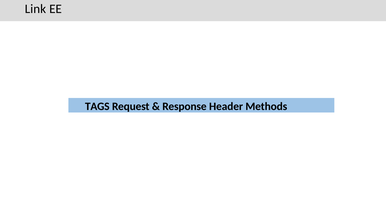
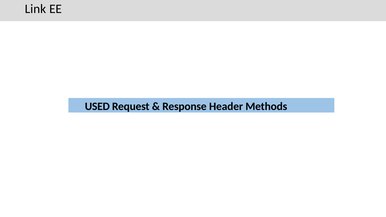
TAGS: TAGS -> USED (97, 107)
